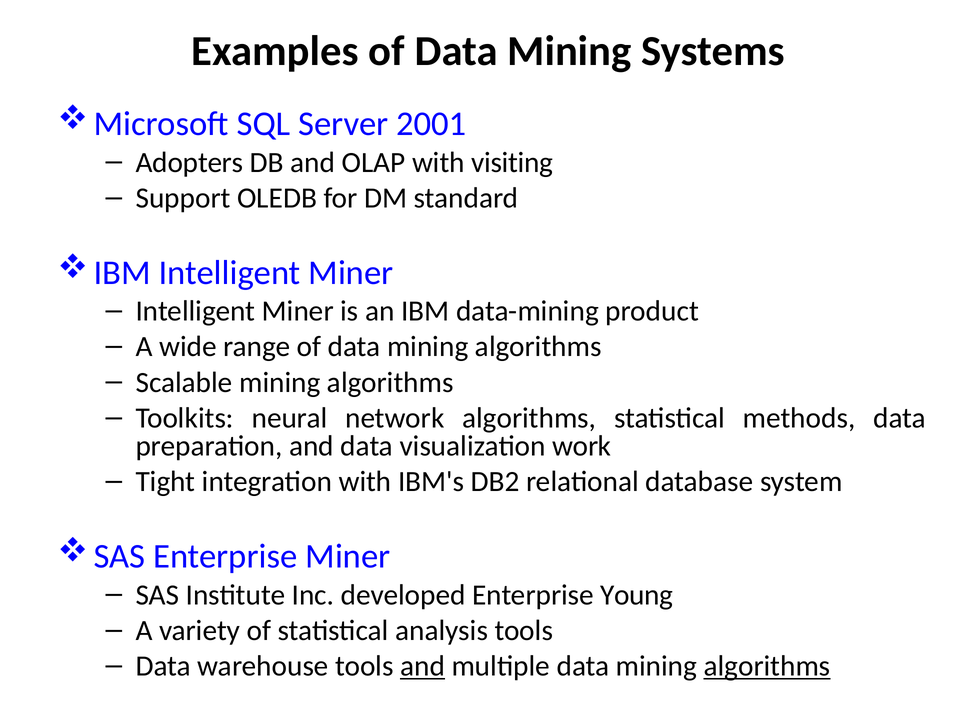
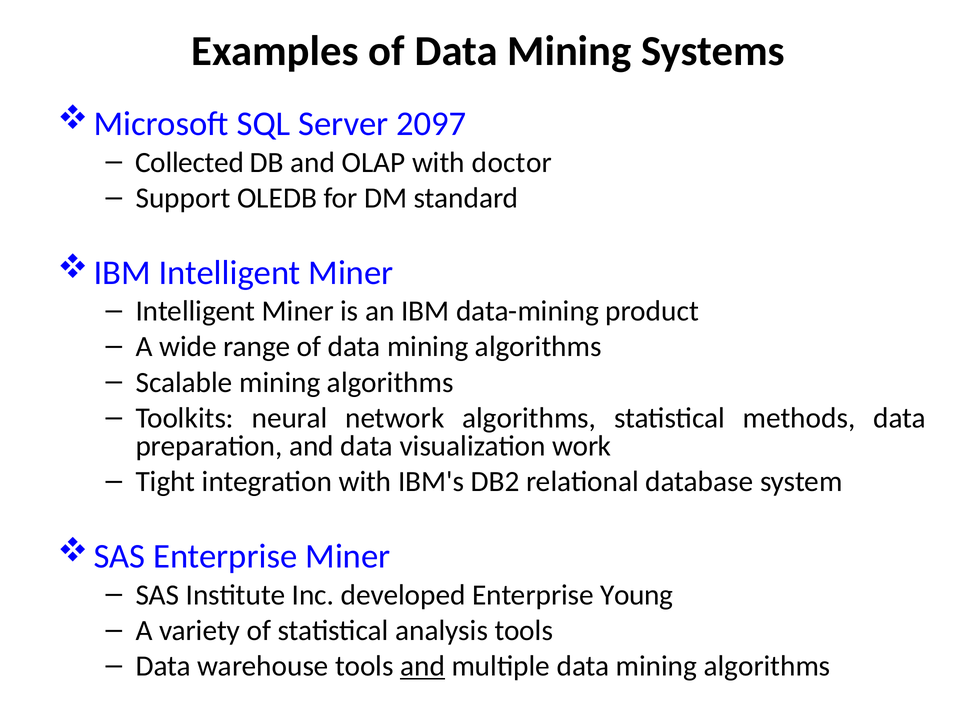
2001: 2001 -> 2097 (431, 124)
Adopters: Adopters -> Collected (190, 162)
visiting: visiting -> doctor (512, 162)
algorithms underline: present -> none (767, 666)
